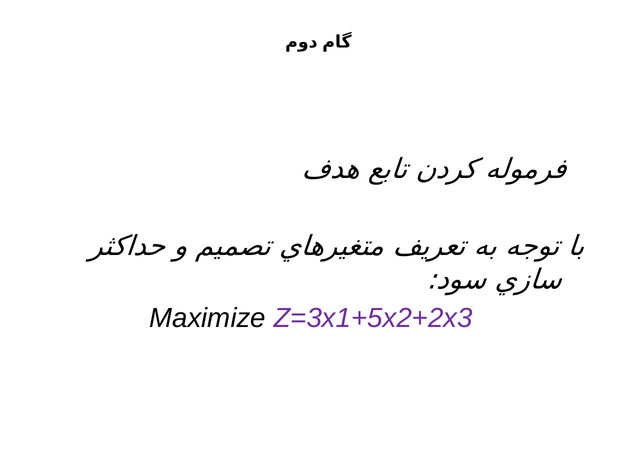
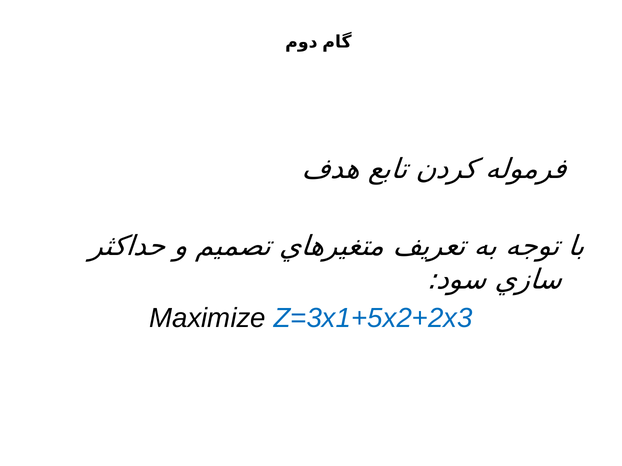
Z=3x1+5x2+2x3 colour: purple -> blue (373, 319)
